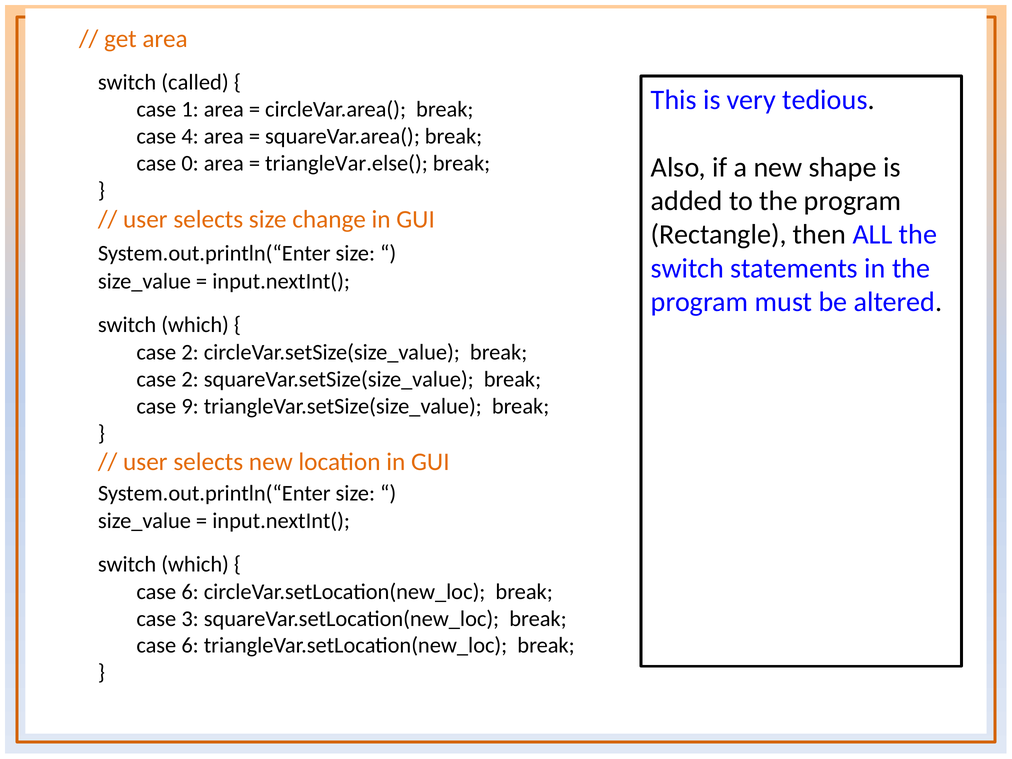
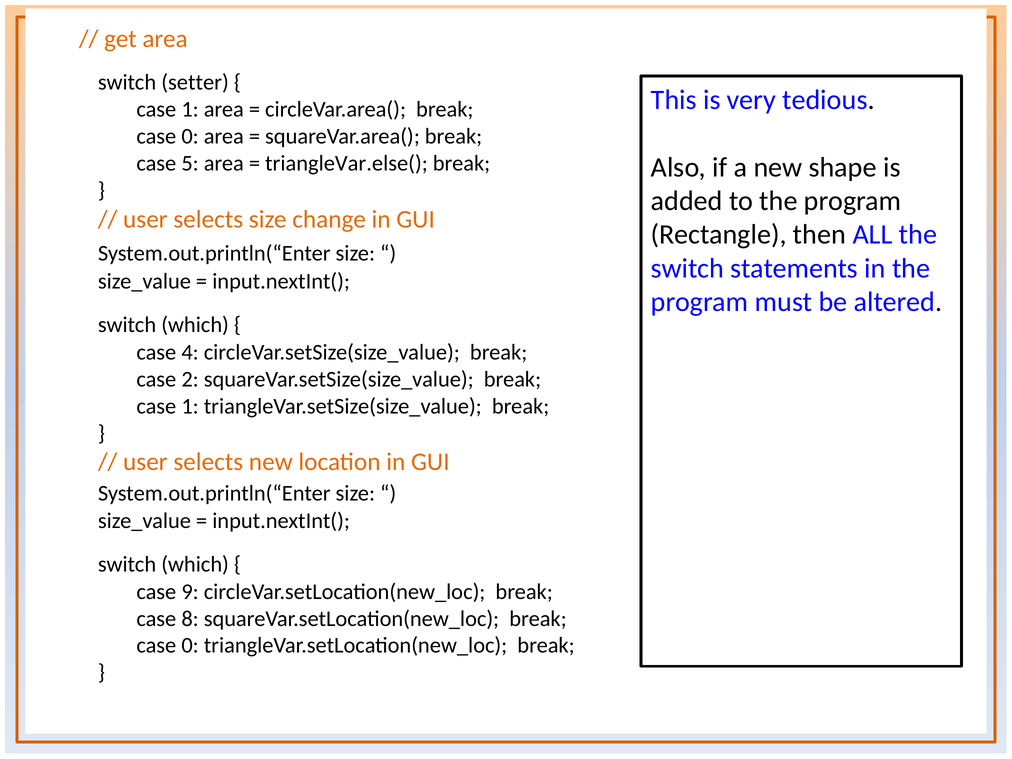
called: called -> setter (195, 82)
4: 4 -> 0 (190, 136)
0: 0 -> 5 (190, 163)
2: 2 -> 4 (190, 352)
9: 9 -> 1 (190, 406)
6: 6 -> 9 (190, 592)
3: 3 -> 8 (190, 619)
6: 6 -> 0 (190, 646)
